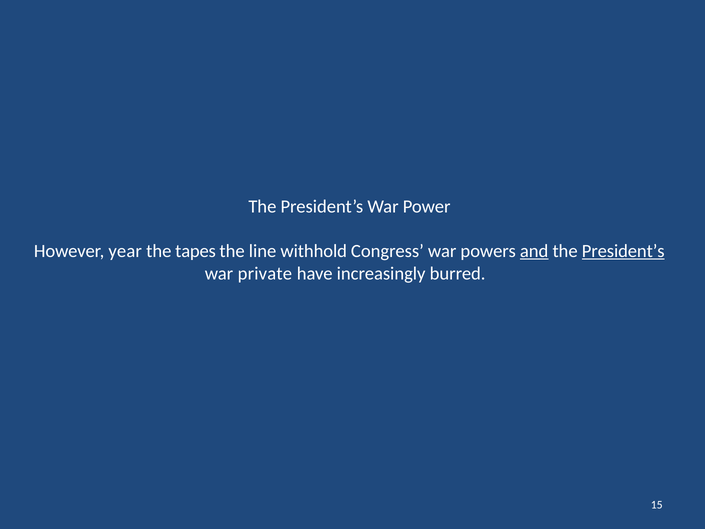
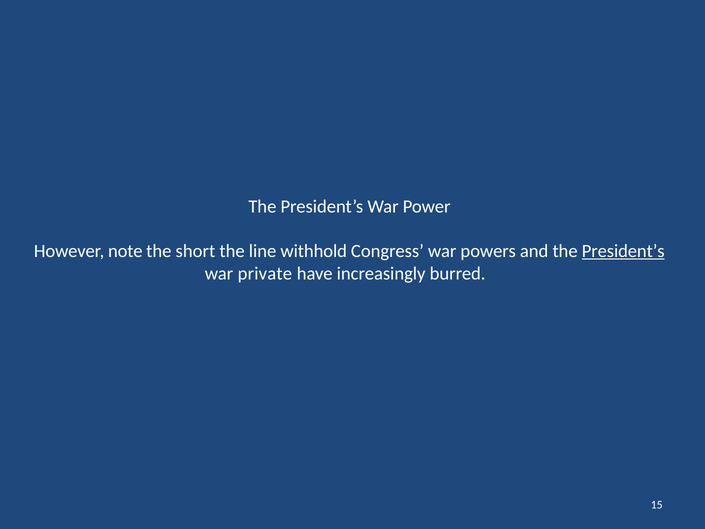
year: year -> note (125, 251)
tapes: tapes -> short (195, 251)
and underline: present -> none (534, 251)
